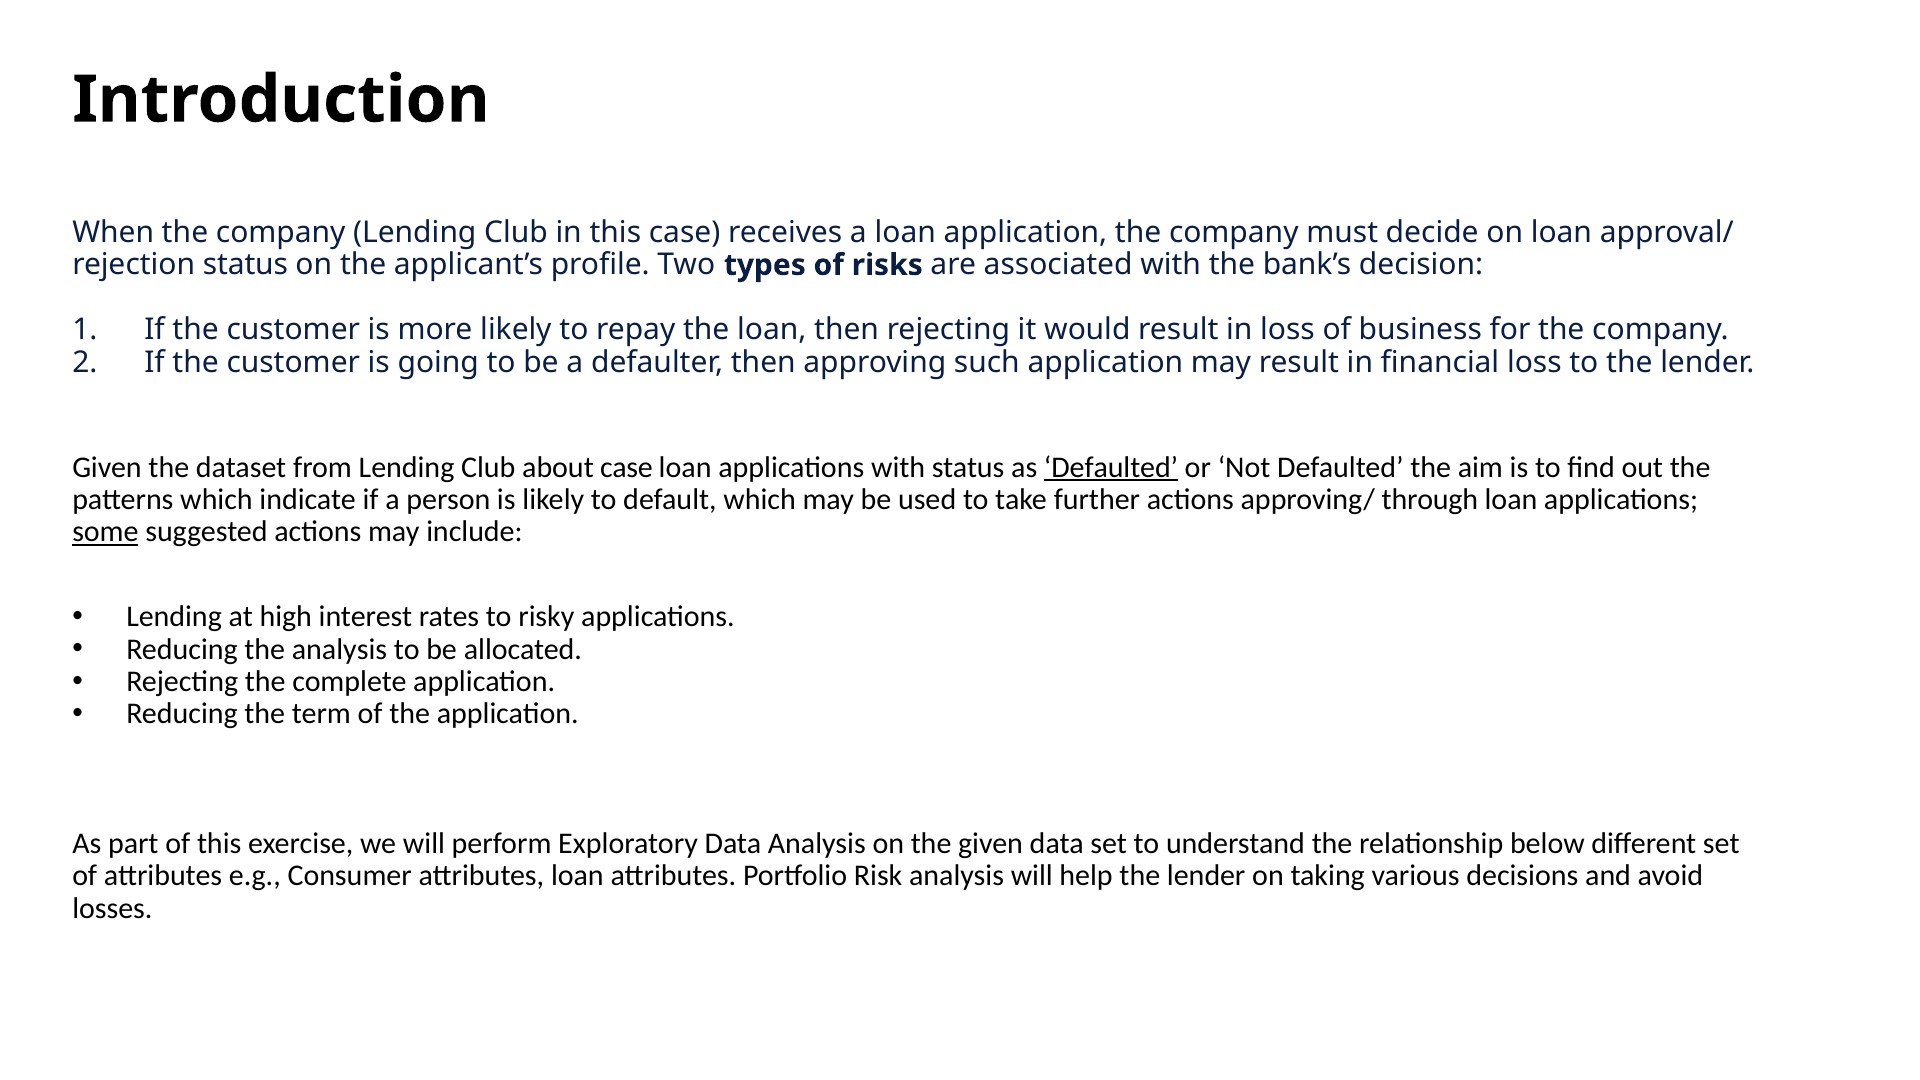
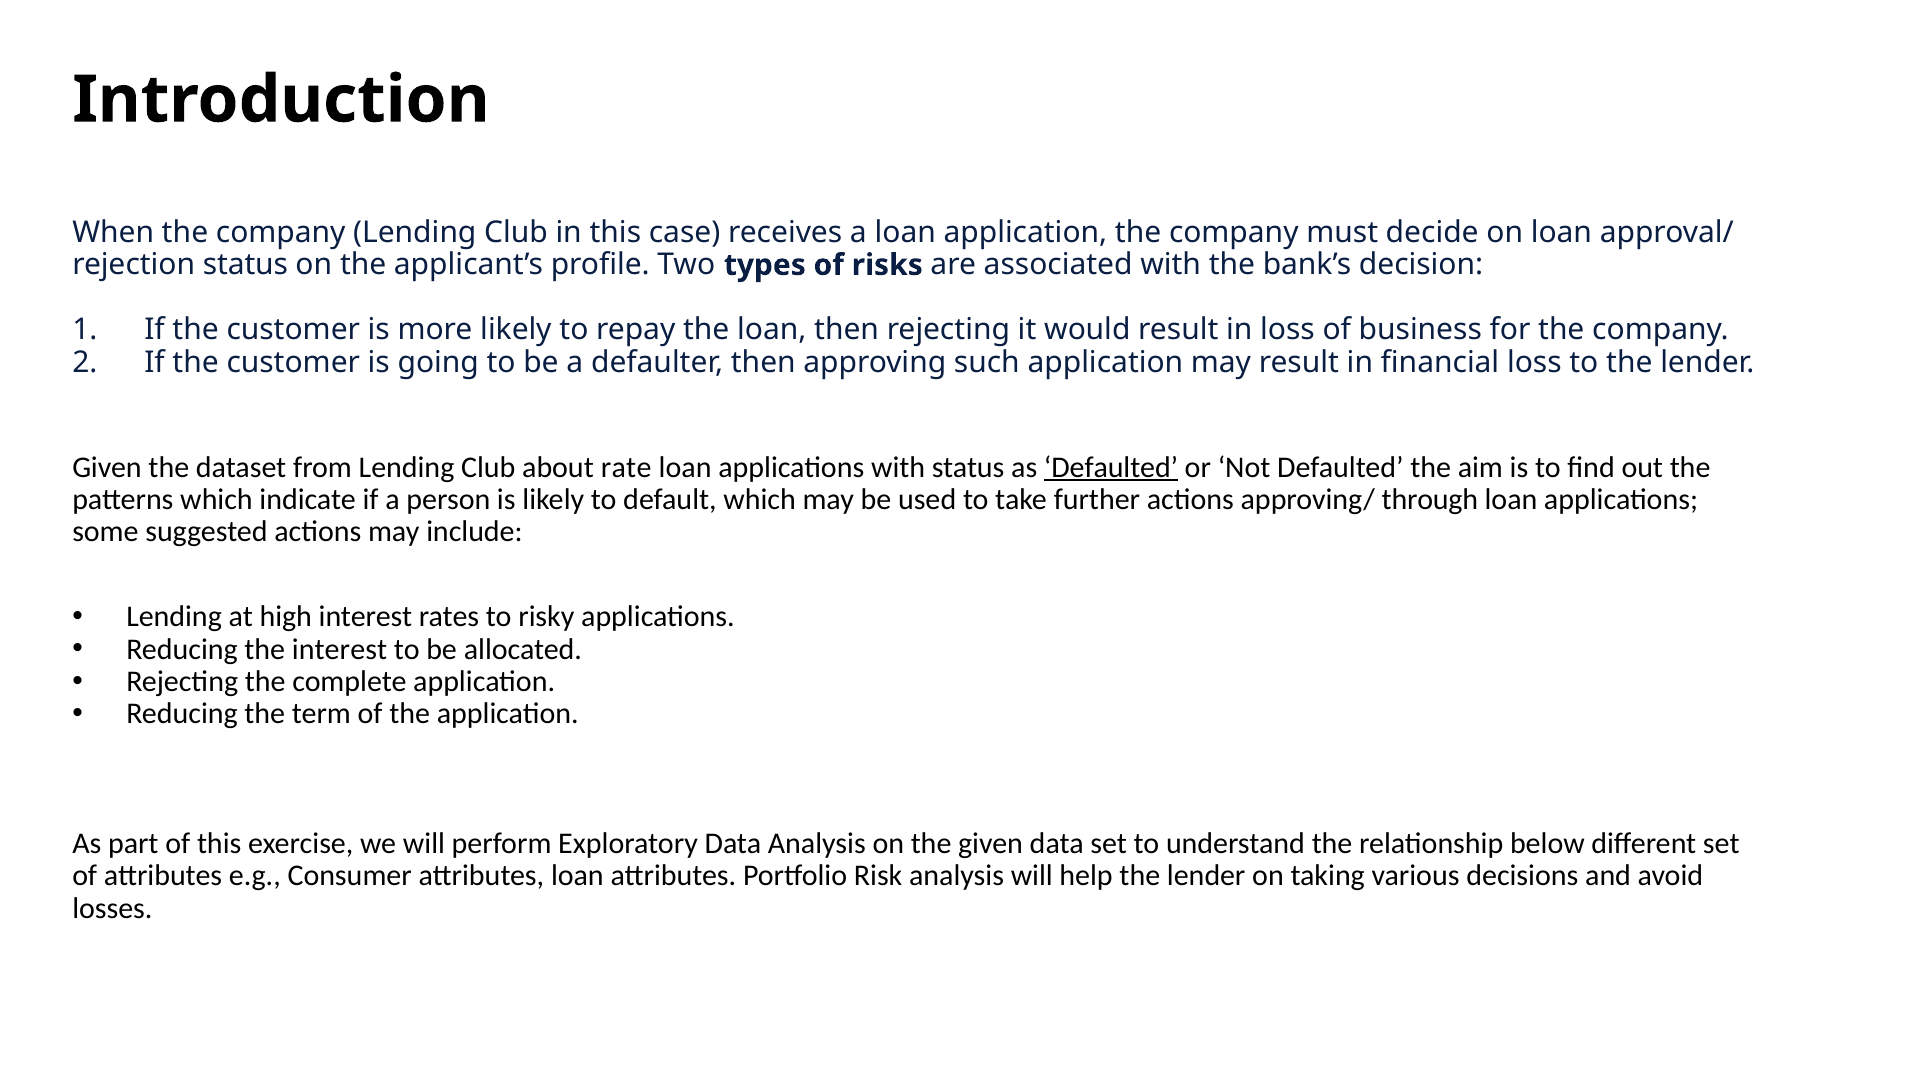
about case: case -> rate (626, 467)
some underline: present -> none (105, 532)
the analysis: analysis -> interest (339, 649)
